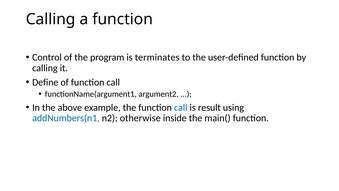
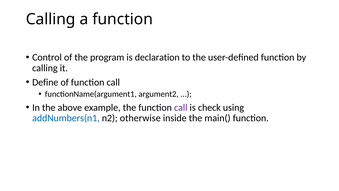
terminates: terminates -> declaration (157, 57)
call colour: blue -> purple (181, 107)
result: result -> check (209, 107)
